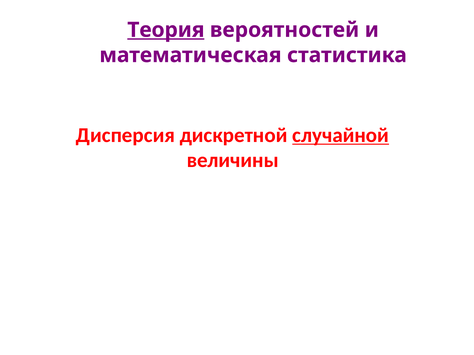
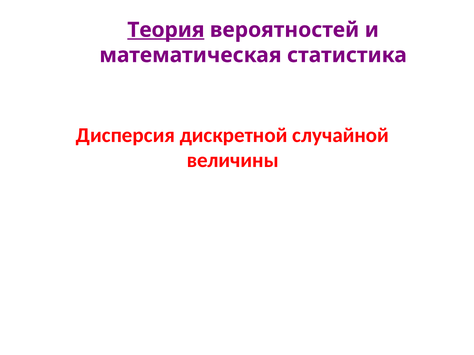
случайной underline: present -> none (341, 135)
